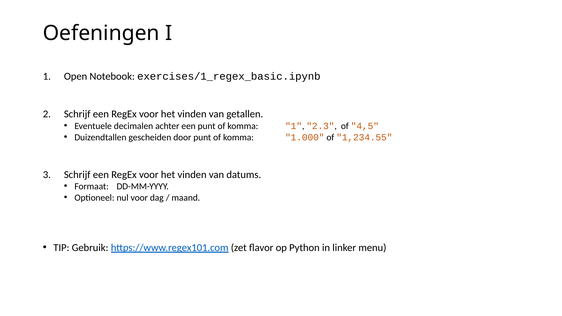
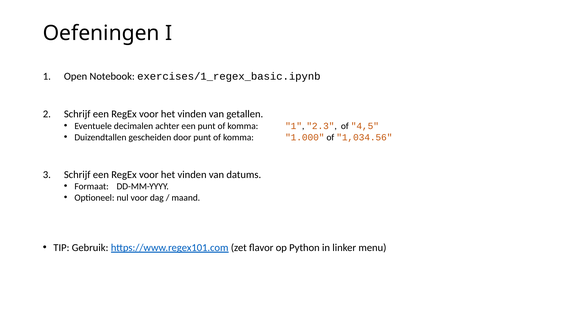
1,234.55: 1,234.55 -> 1,034.56 (364, 137)
